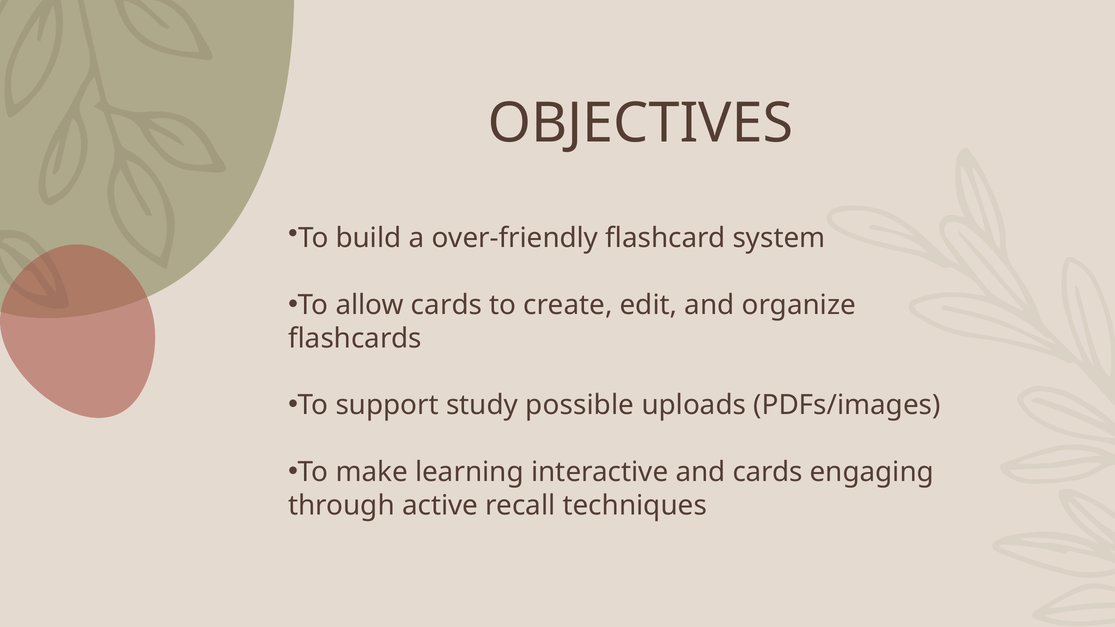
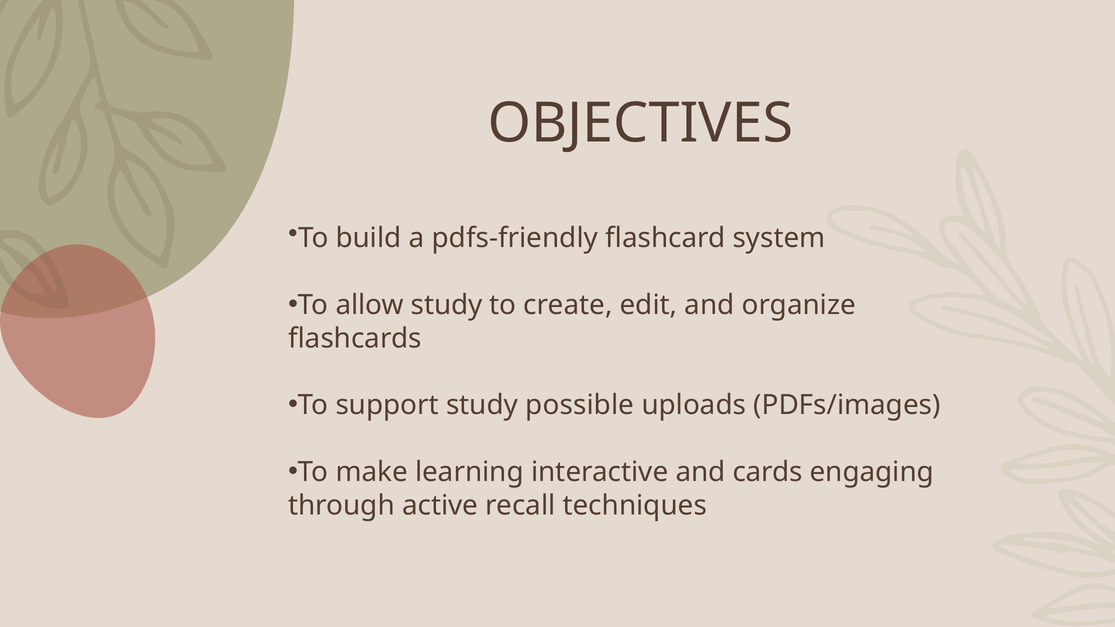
over-friendly: over-friendly -> pdfs-friendly (515, 238)
allow cards: cards -> study (447, 305)
